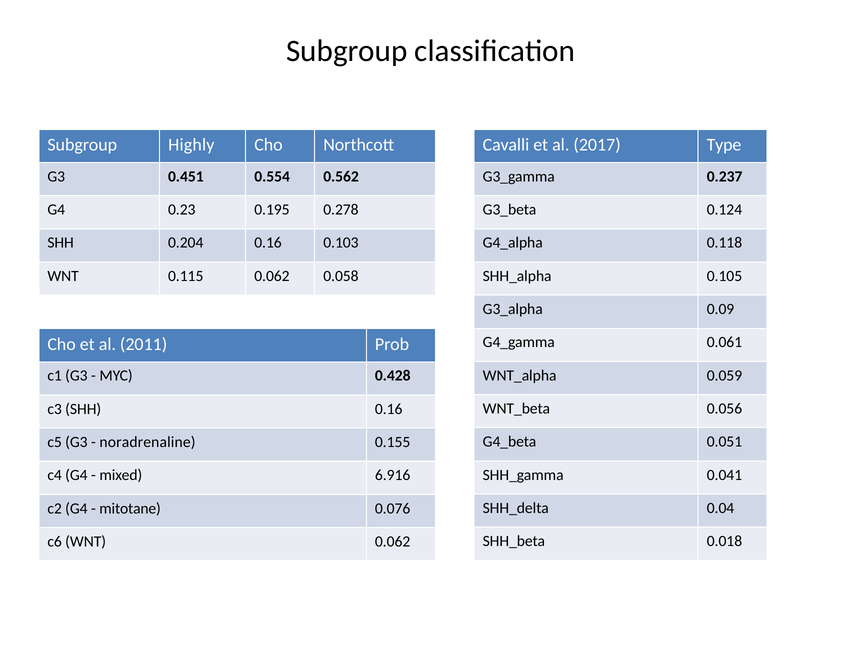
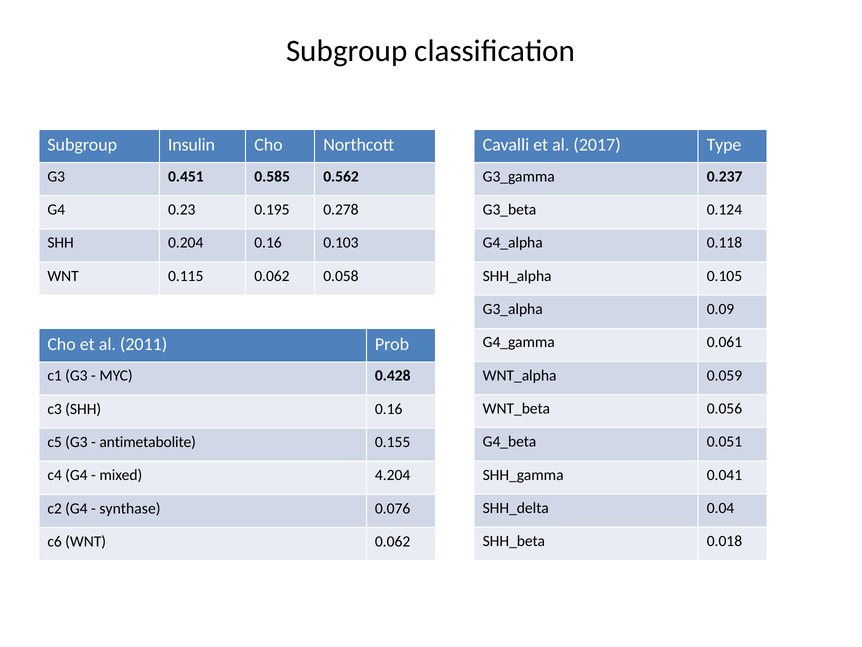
Highly: Highly -> Insulin (191, 145)
0.554: 0.554 -> 0.585 (272, 176)
noradrenaline: noradrenaline -> antimetabolite (148, 442)
6.916: 6.916 -> 4.204 (393, 475)
mitotane: mitotane -> synthase (130, 508)
